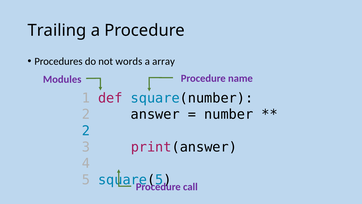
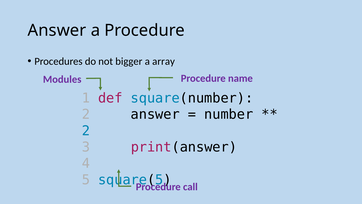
Trailing: Trailing -> Answer (57, 30)
words: words -> bigger (129, 61)
